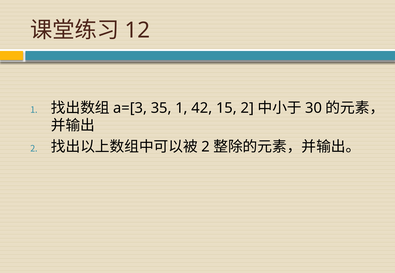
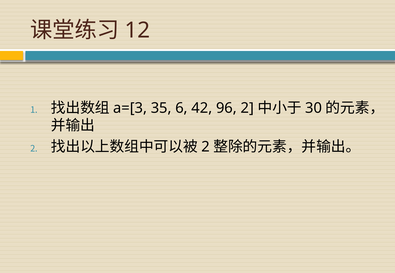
35 1: 1 -> 6 (182, 108)
15: 15 -> 96 (226, 108)
